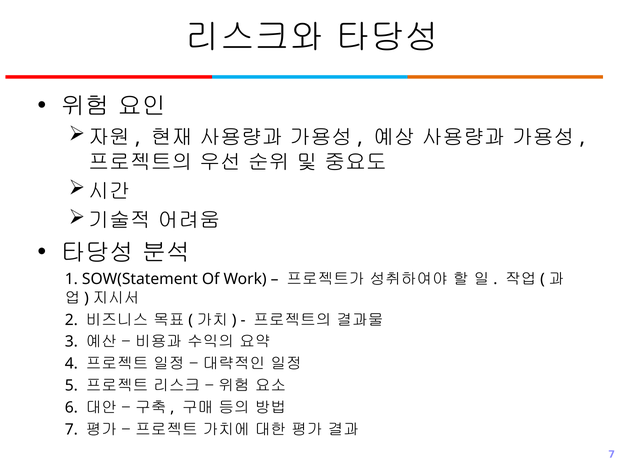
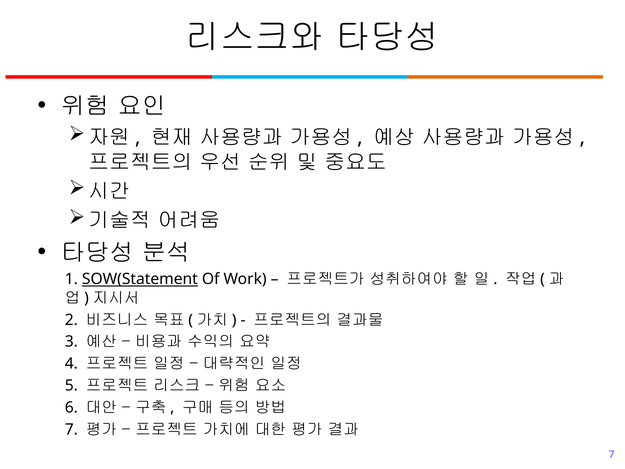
SOW(Statement underline: none -> present (140, 279)
